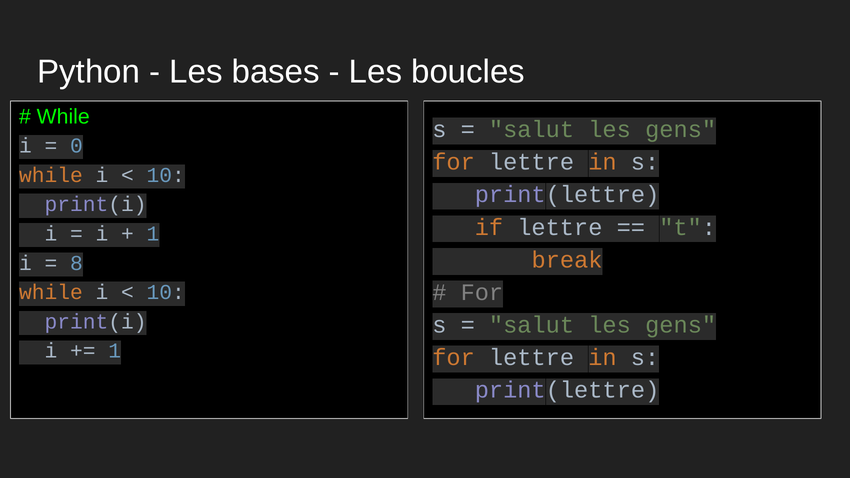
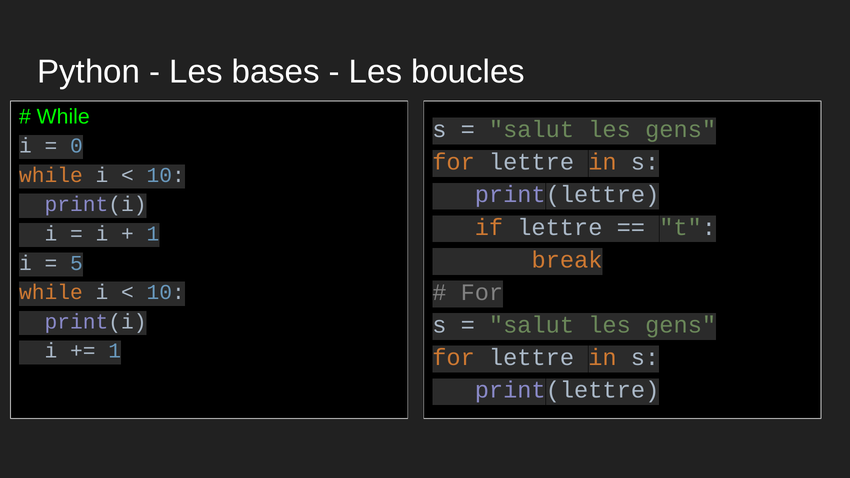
8: 8 -> 5 (76, 263)
